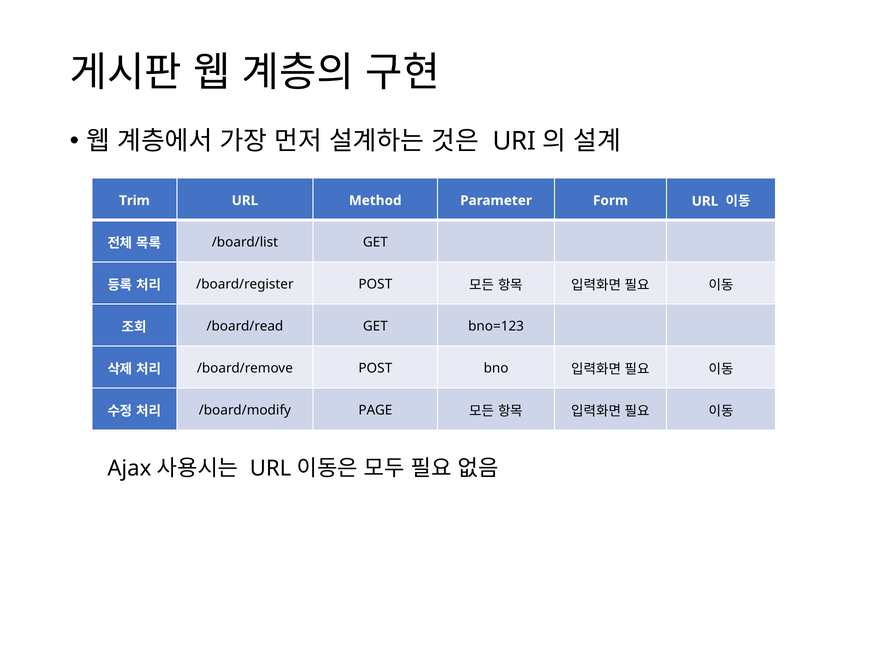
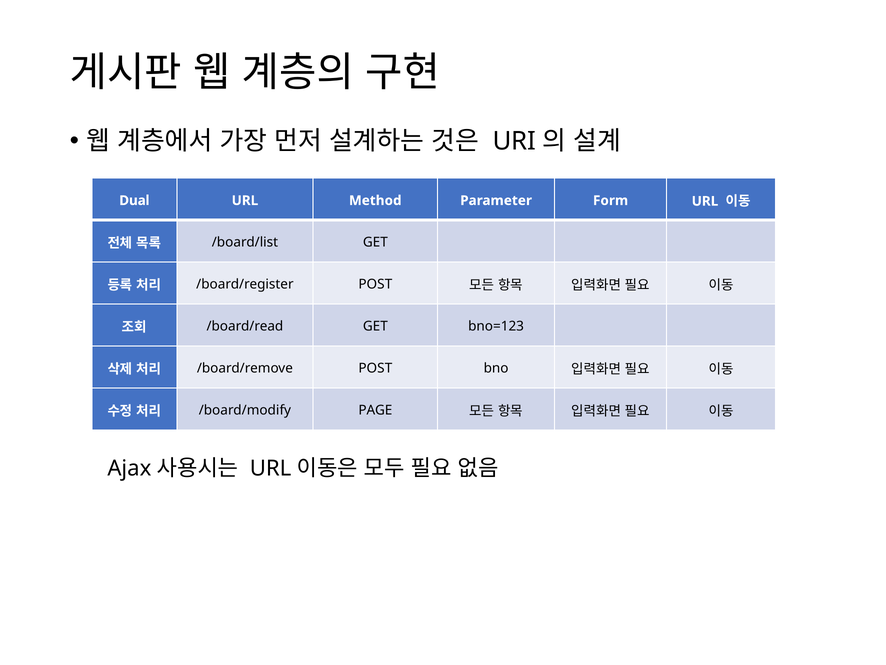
Trim: Trim -> Dual (134, 200)
